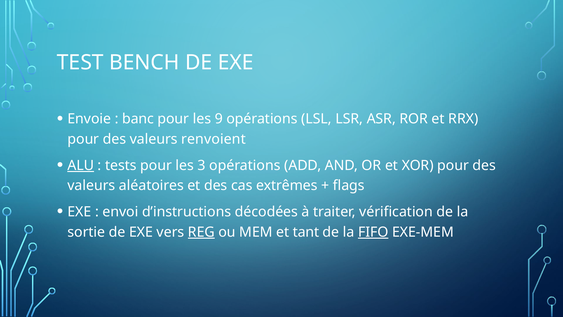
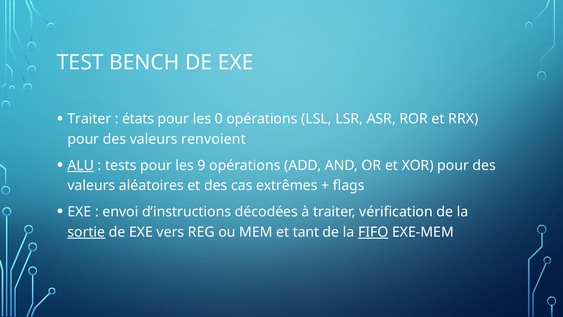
Envoie: Envoie -> Traiter (89, 119)
banc: banc -> états (138, 119)
9: 9 -> 0 (219, 119)
3: 3 -> 9 (202, 165)
sortie underline: none -> present (86, 232)
REG underline: present -> none (201, 232)
